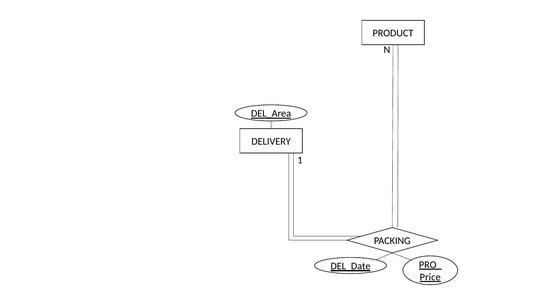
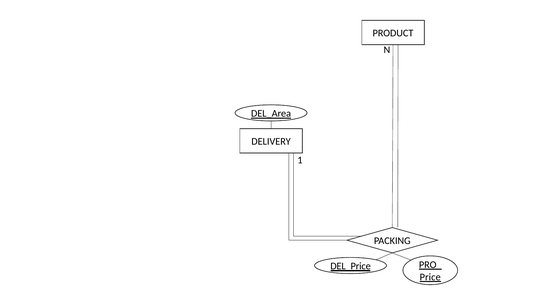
DEL_Date: DEL_Date -> DEL_Price (351, 266)
